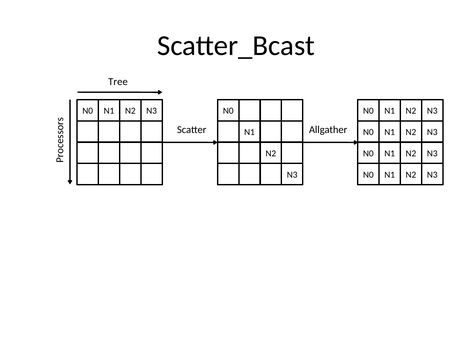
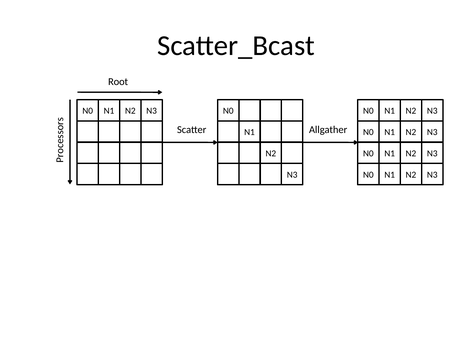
Tree: Tree -> Root (118, 82)
